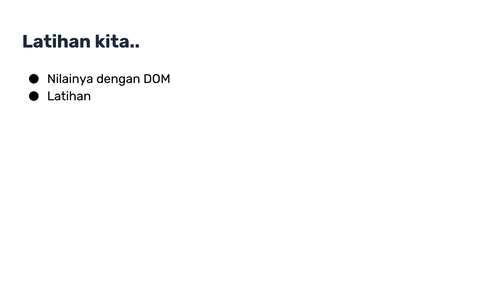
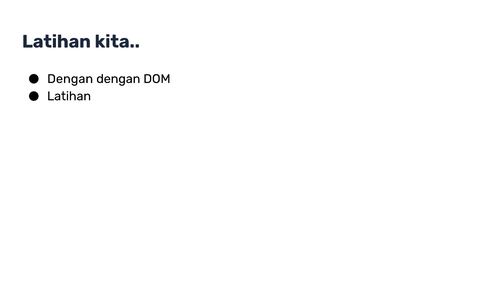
Nilainya: Nilainya -> Dengan (70, 79)
